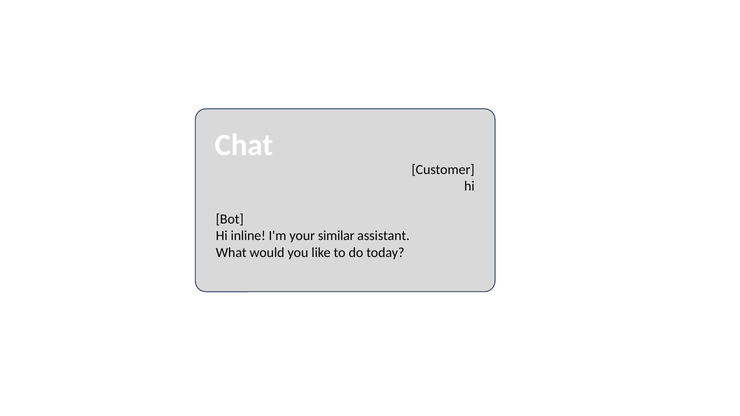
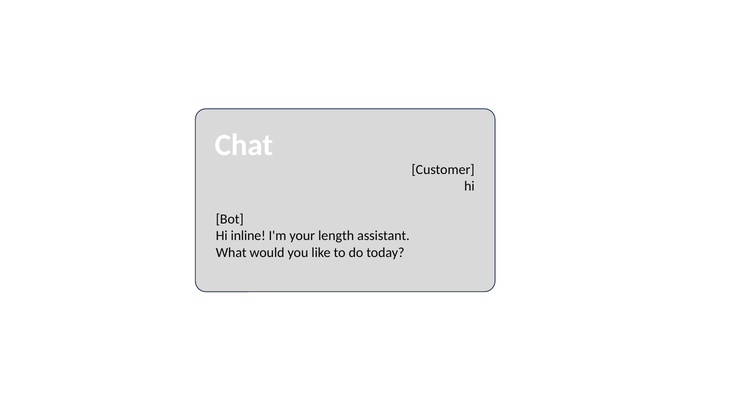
similar: similar -> length (336, 236)
